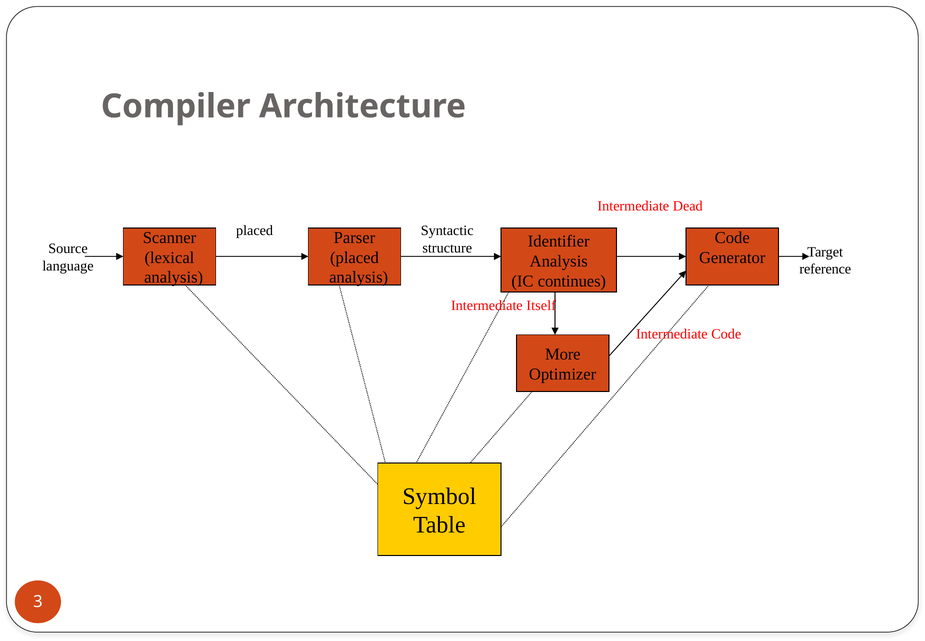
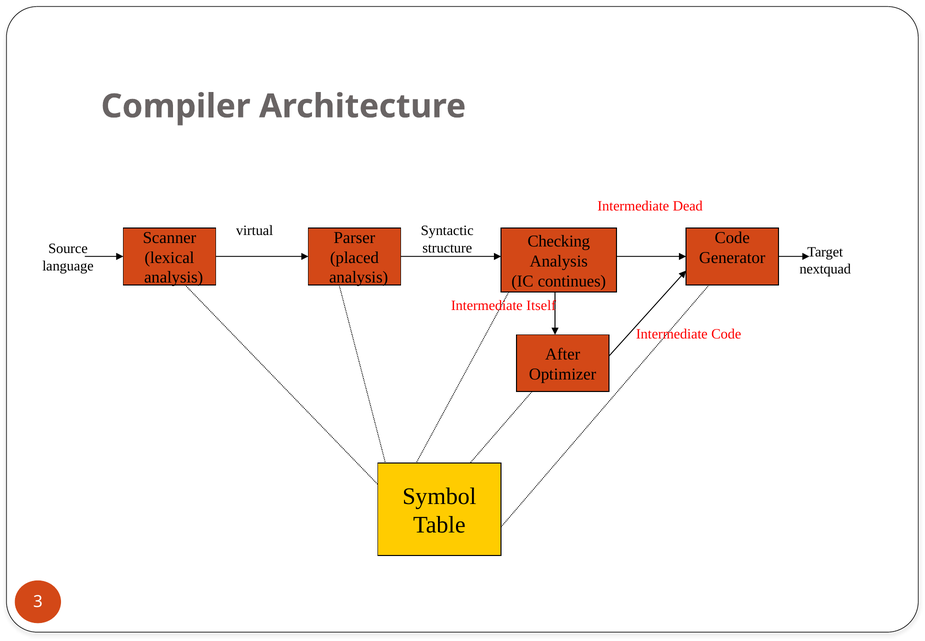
placed: placed -> virtual (255, 231)
Identifier: Identifier -> Checking (559, 241)
reference: reference -> nextquad (825, 269)
More: More -> After (563, 354)
